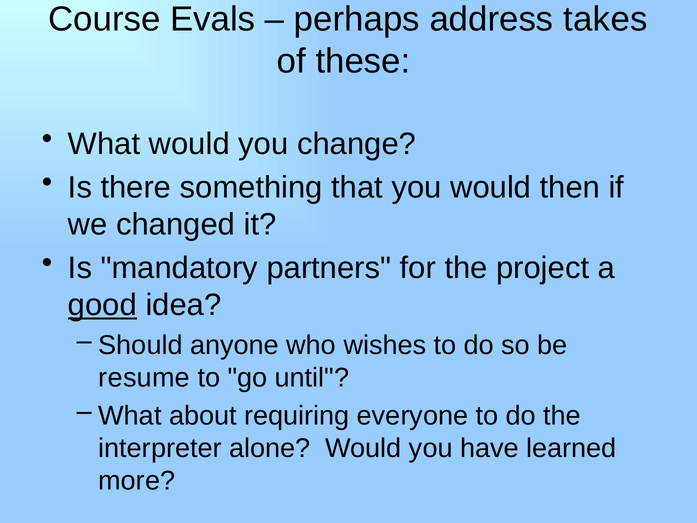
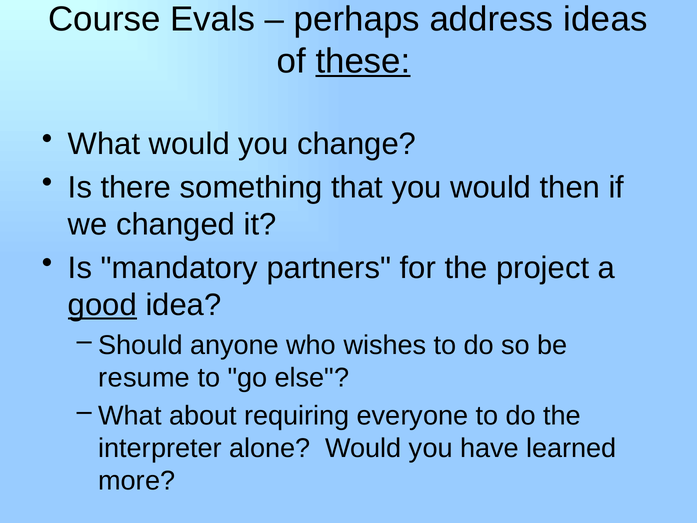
takes: takes -> ideas (605, 19)
these underline: none -> present (363, 61)
until: until -> else (312, 378)
